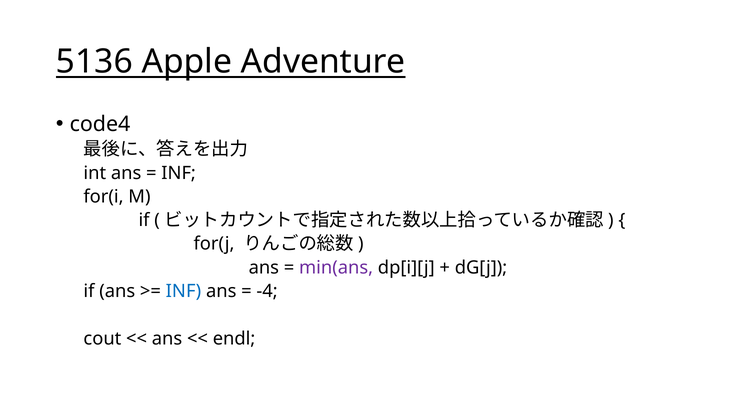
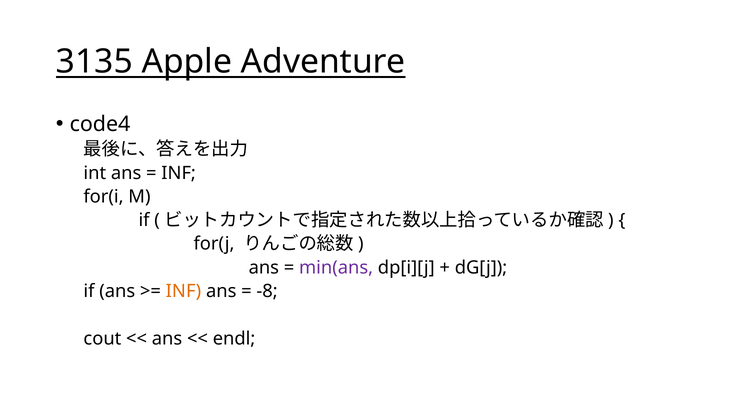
5136: 5136 -> 3135 (94, 62)
INF colour: blue -> orange (183, 291)
-4: -4 -> -8 (267, 291)
